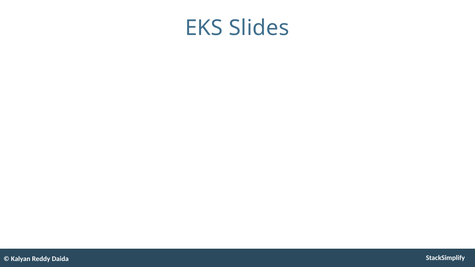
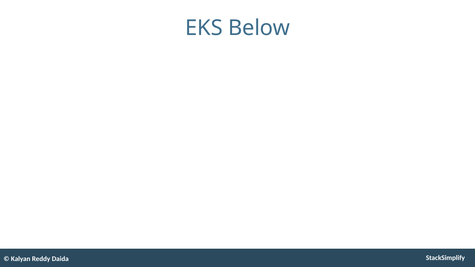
Slides: Slides -> Below (259, 28)
